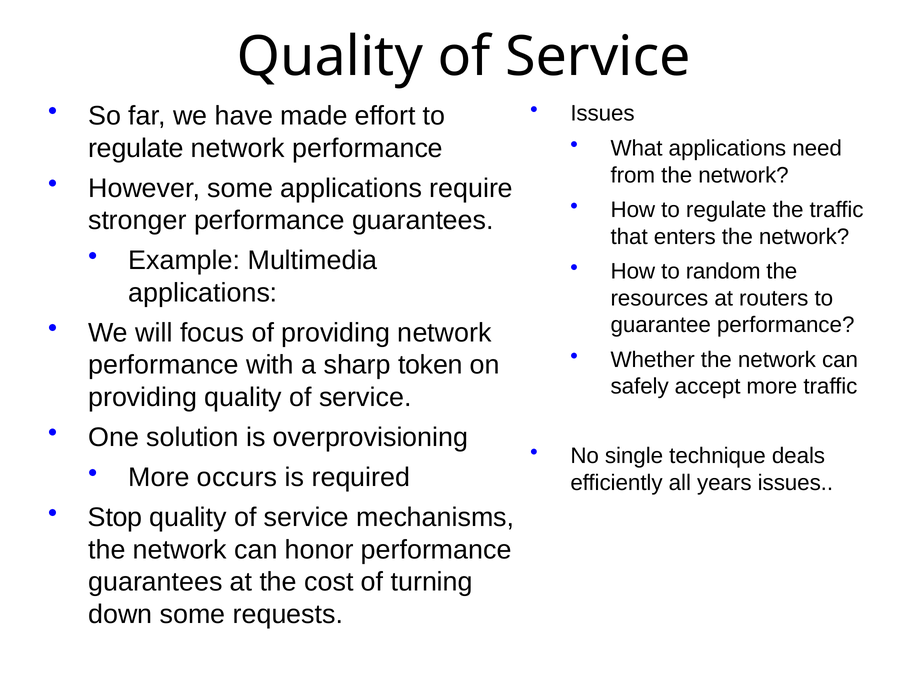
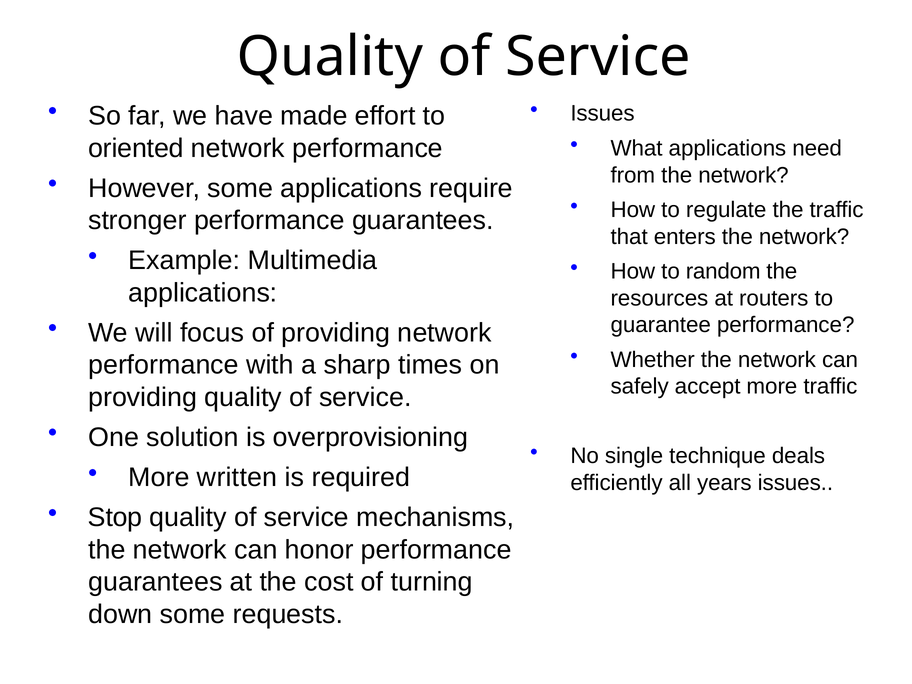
regulate: regulate -> oriented (136, 148)
token: token -> times (430, 365)
occurs: occurs -> written (237, 477)
